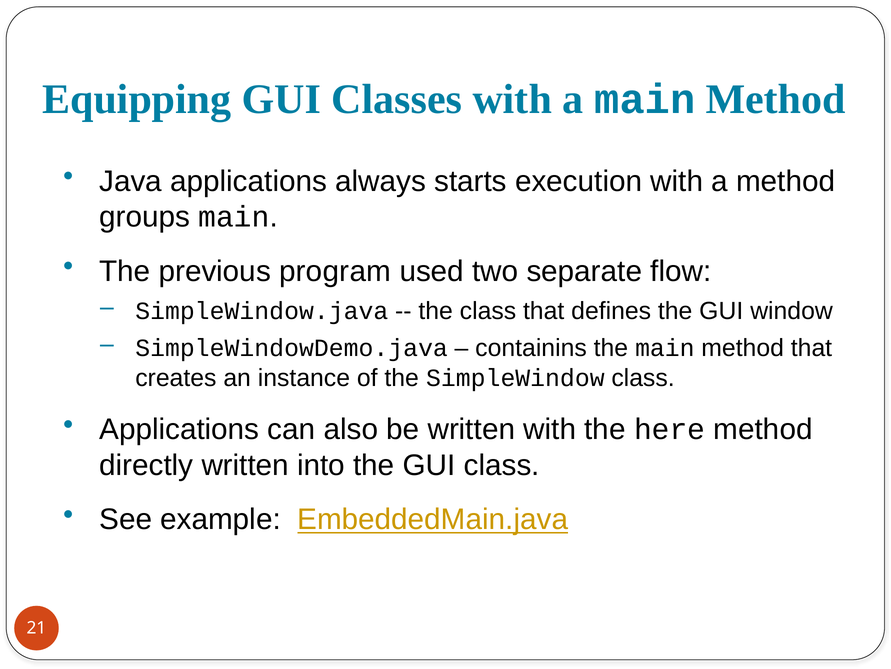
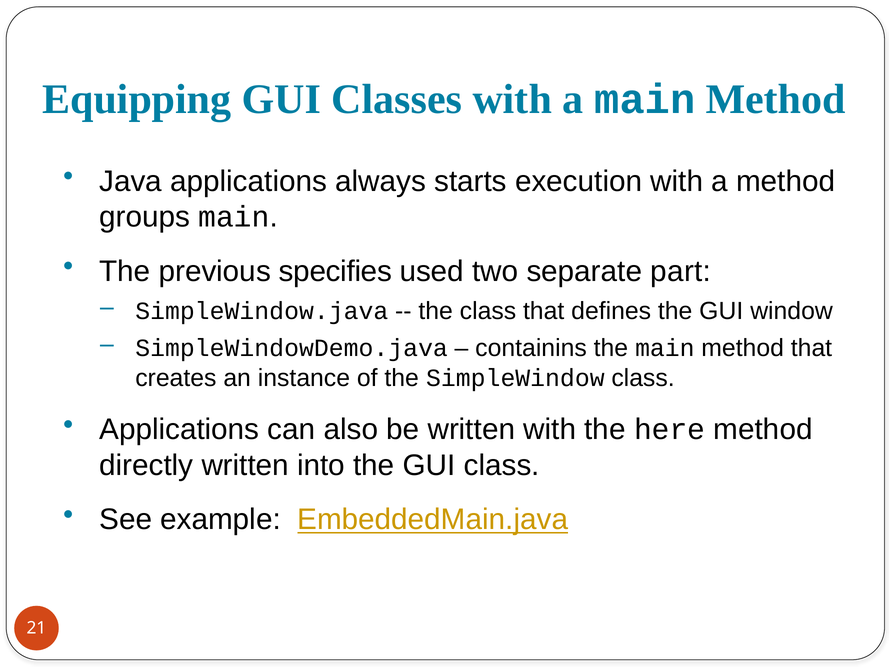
program: program -> specifies (335, 271)
flow: flow -> part (681, 271)
